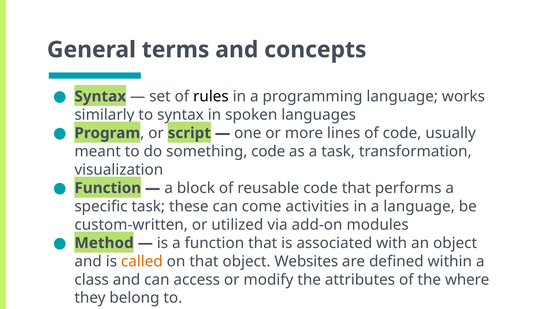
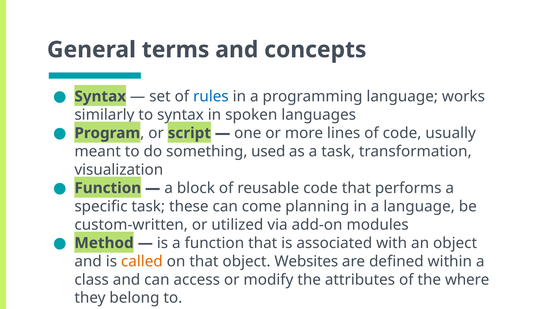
rules colour: black -> blue (211, 96)
something code: code -> used (268, 151)
activities: activities -> planning (317, 206)
